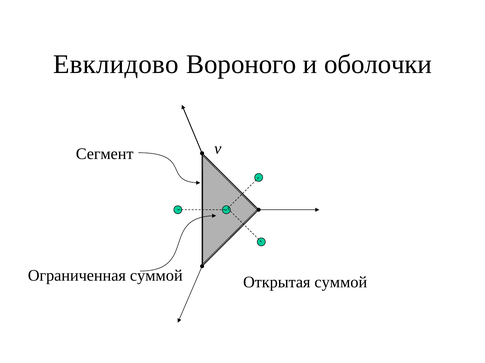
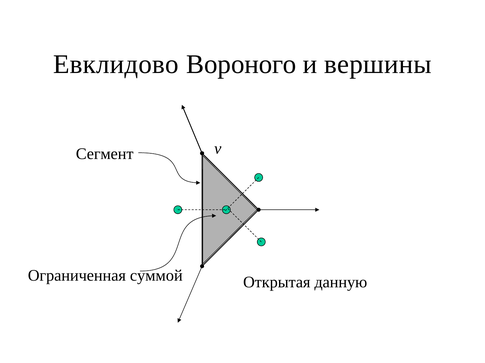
оболочки: оболочки -> вершины (378, 65)
Открытая суммой: суммой -> данную (341, 283)
